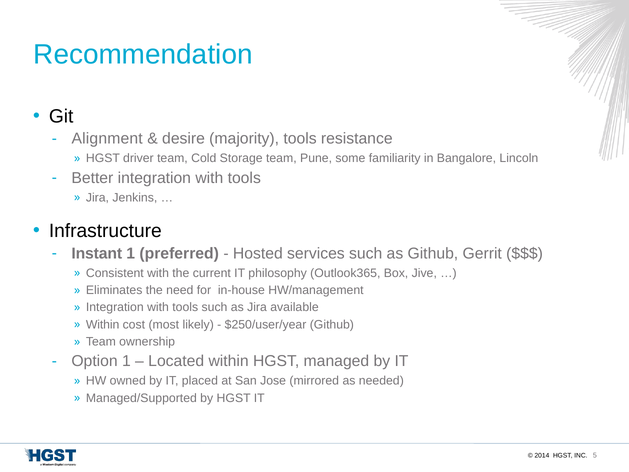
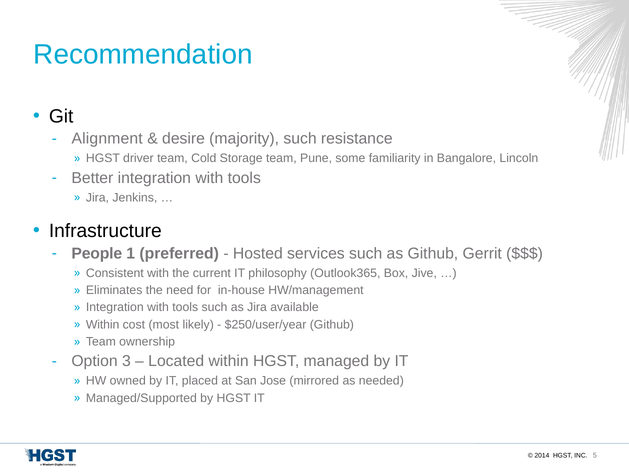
majority tools: tools -> such (300, 139)
Instant: Instant -> People (97, 253)
Option 1: 1 -> 3 (126, 361)
